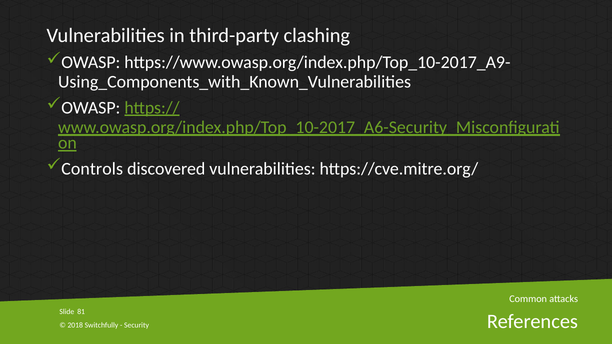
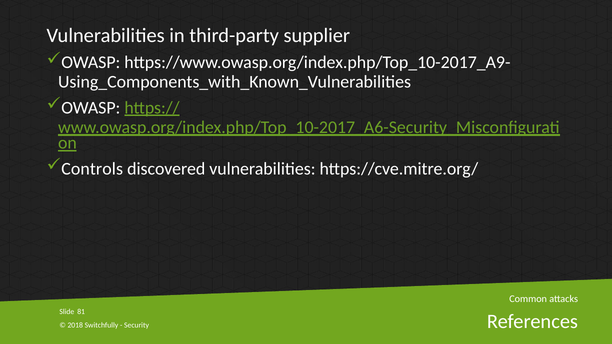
clashing: clashing -> supplier (317, 35)
